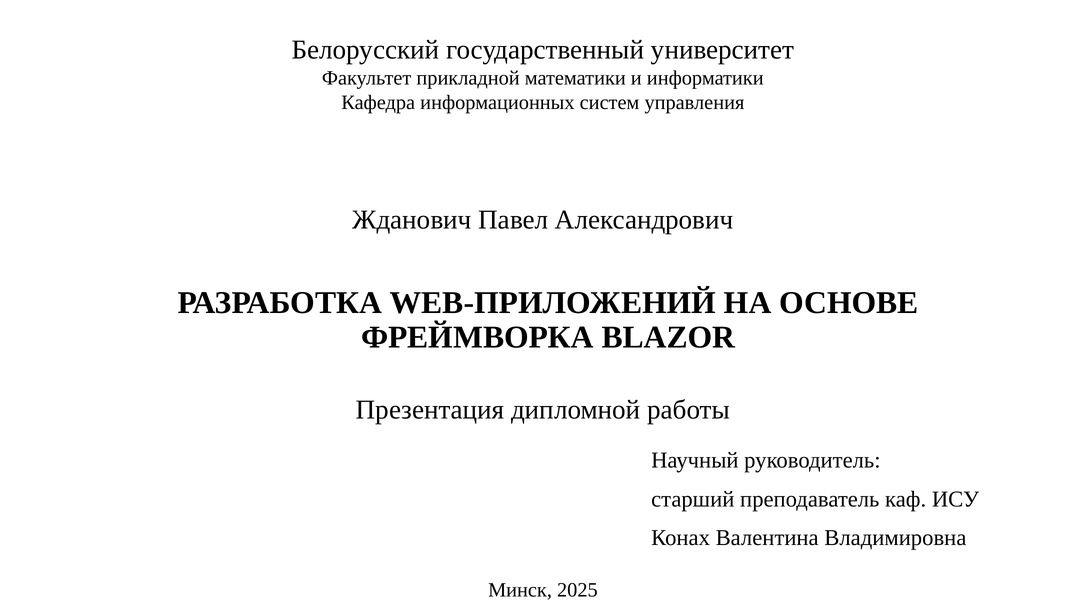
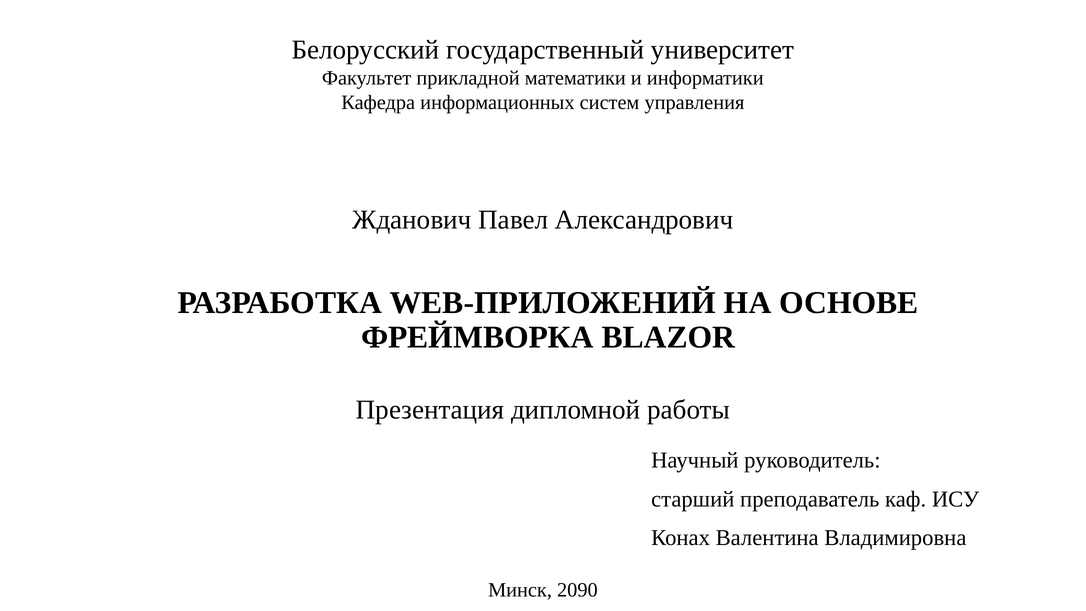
2025: 2025 -> 2090 (577, 590)
